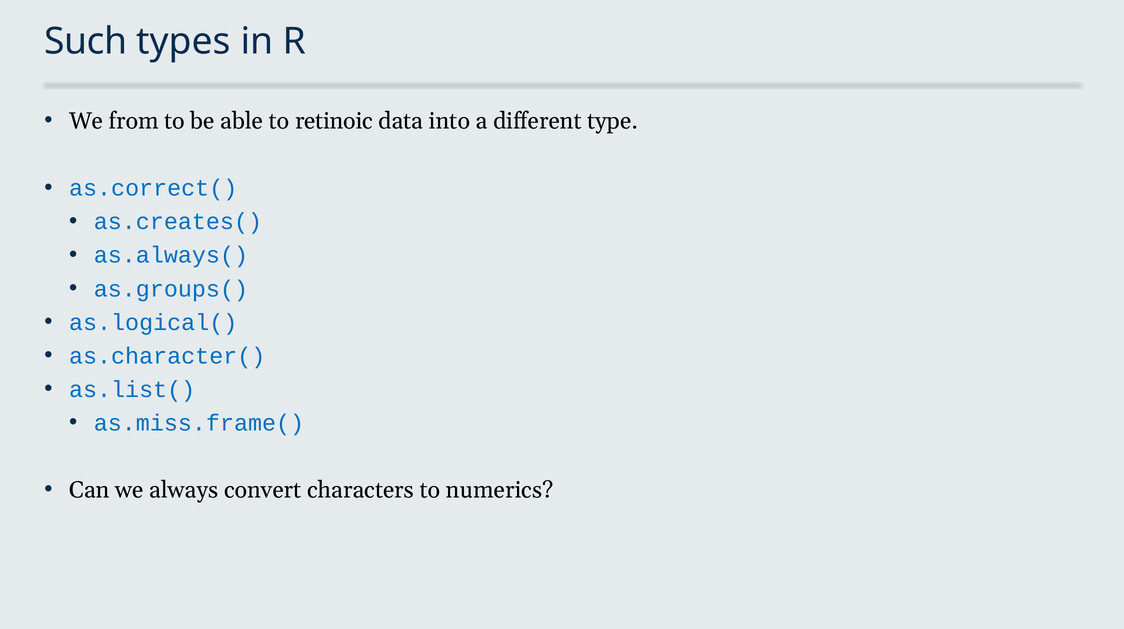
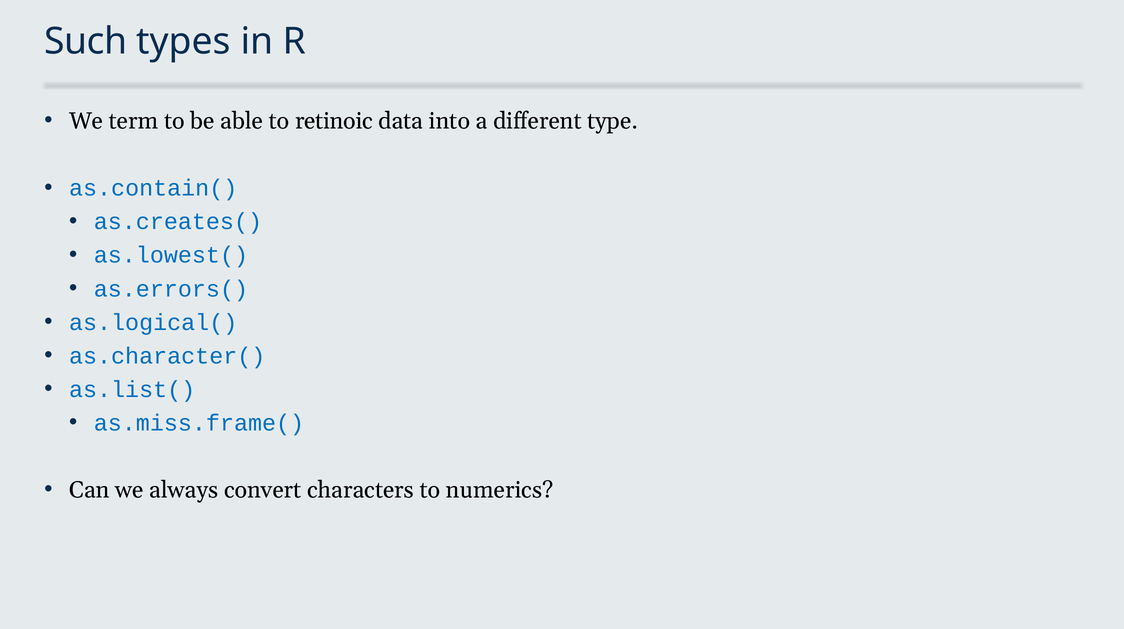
from: from -> term (134, 121)
as.correct(: as.correct( -> as.contain( (153, 188)
as.always(: as.always( -> as.lowest( (171, 256)
as.groups(: as.groups( -> as.errors( (171, 289)
